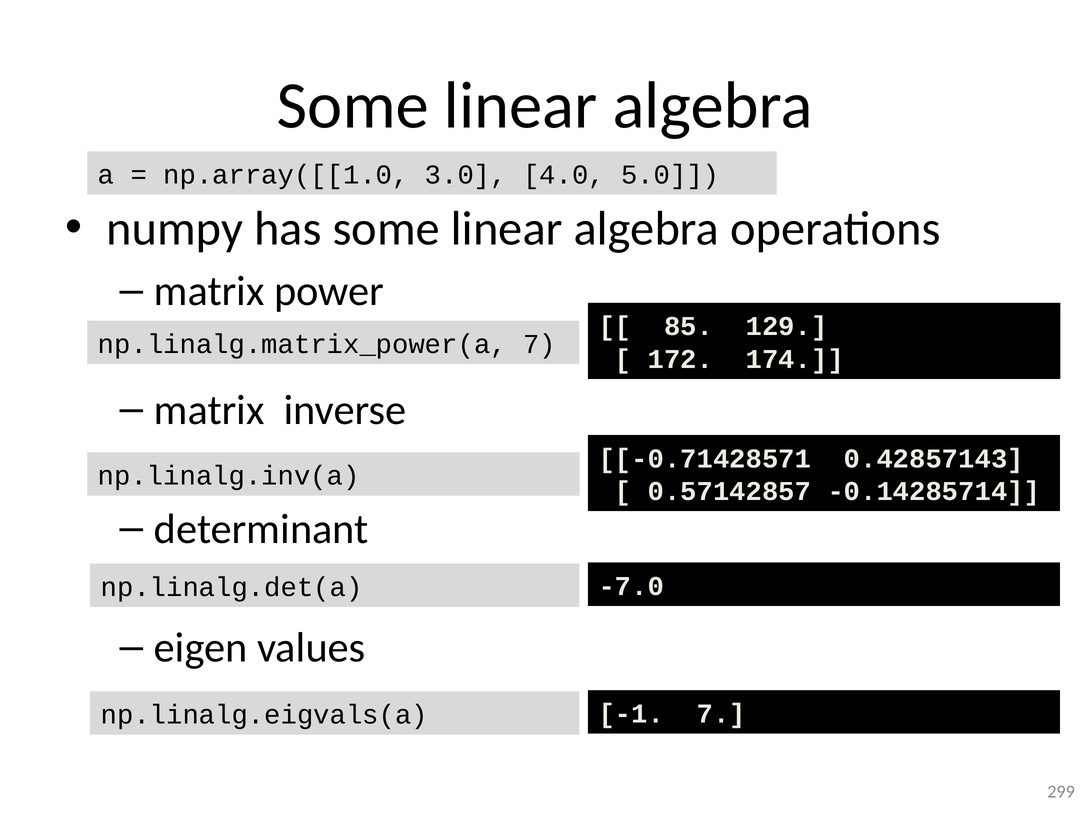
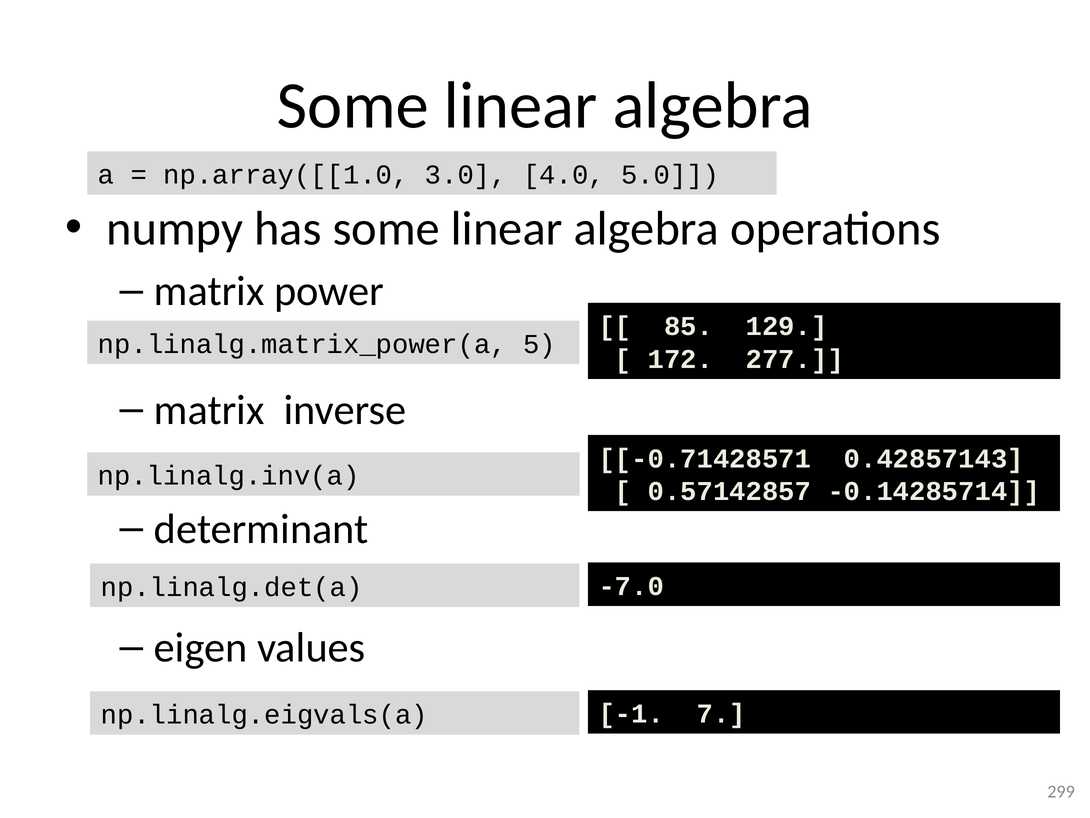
np.linalg.matrix_power(a 7: 7 -> 5 (539, 344)
174: 174 -> 277 (795, 359)
